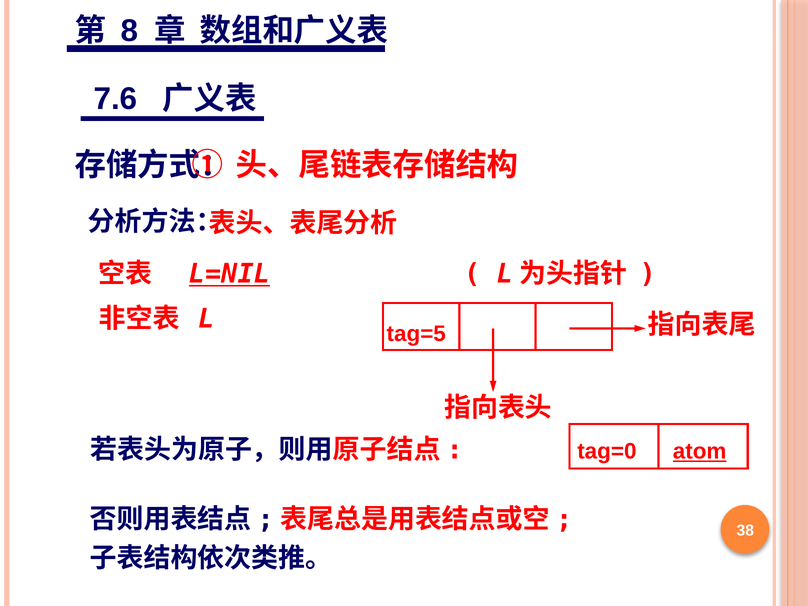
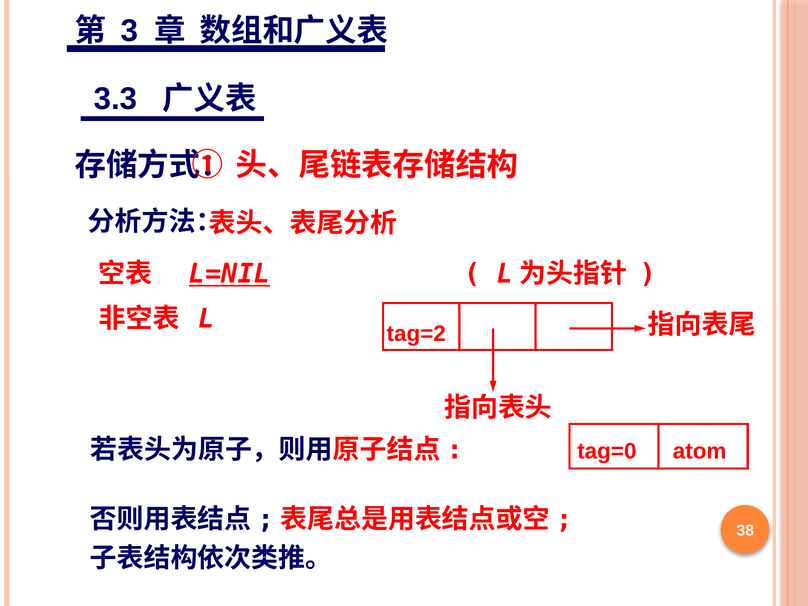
8: 8 -> 3 (129, 31)
7.6: 7.6 -> 3.3 (116, 99)
tag=5: tag=5 -> tag=2 (416, 334)
atom underline: present -> none (700, 452)
